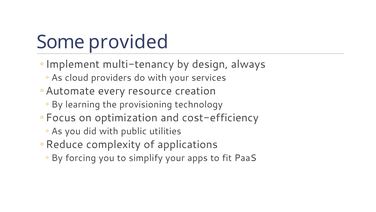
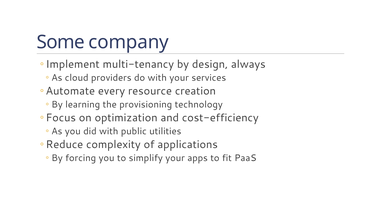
provided: provided -> company (129, 42)
